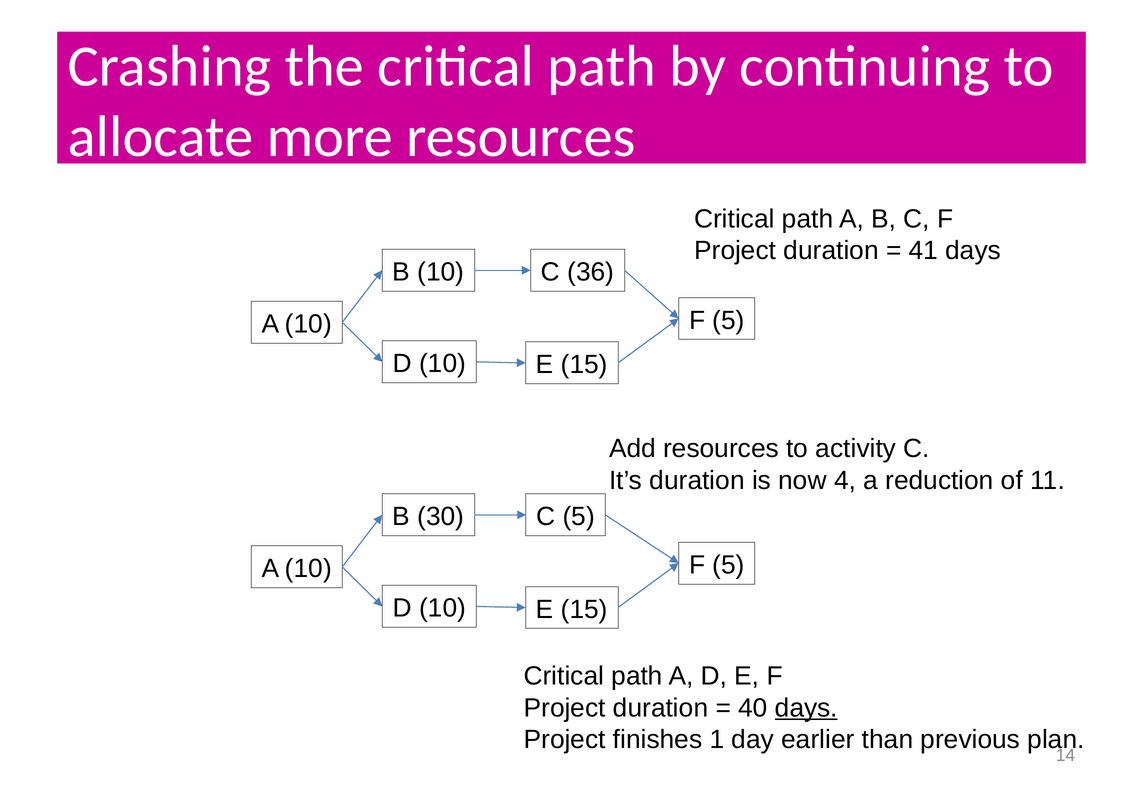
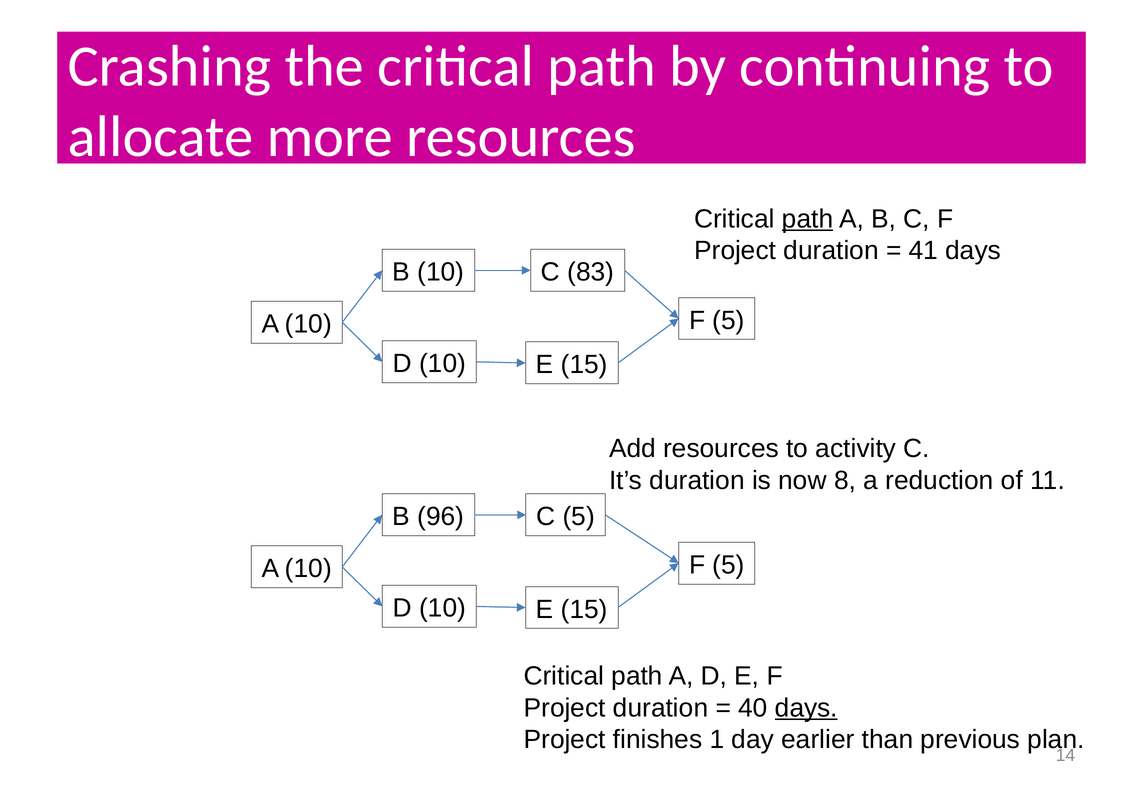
path underline: none -> present (808, 219)
36: 36 -> 83 (591, 272)
4: 4 -> 8 (845, 481)
30: 30 -> 96 (441, 517)
